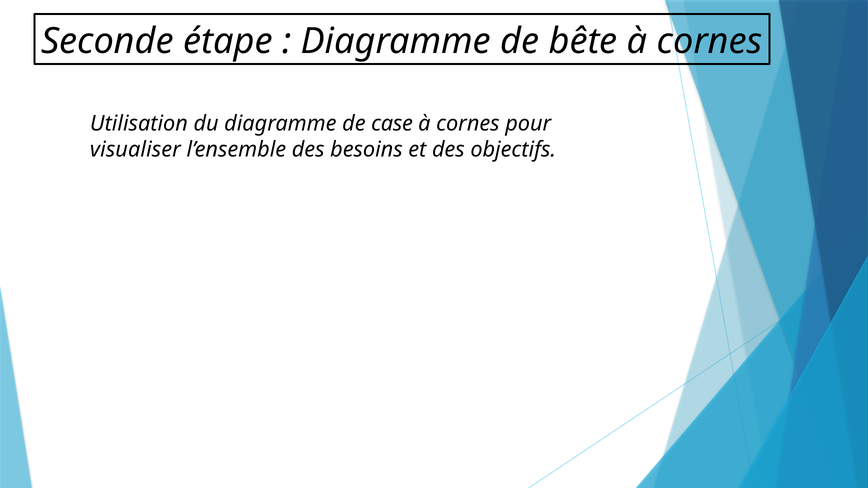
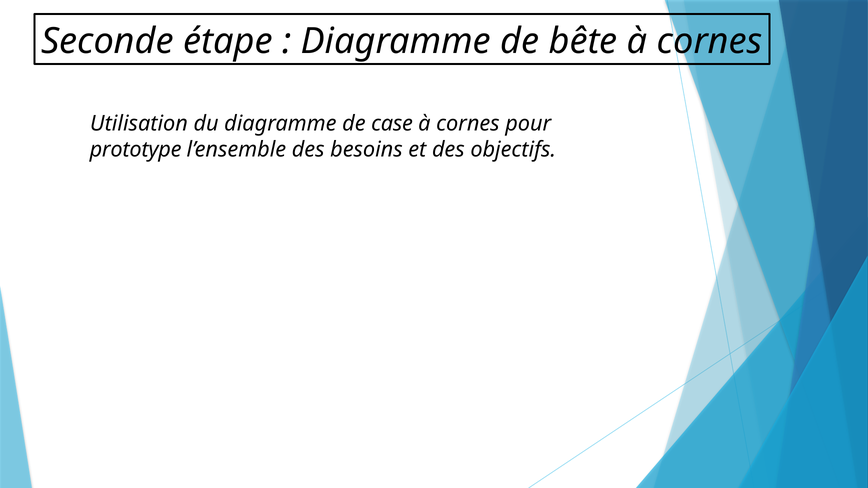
visualiser: visualiser -> prototype (136, 150)
